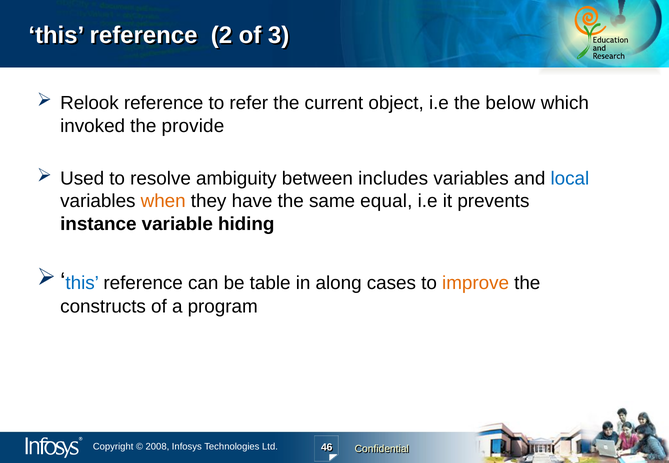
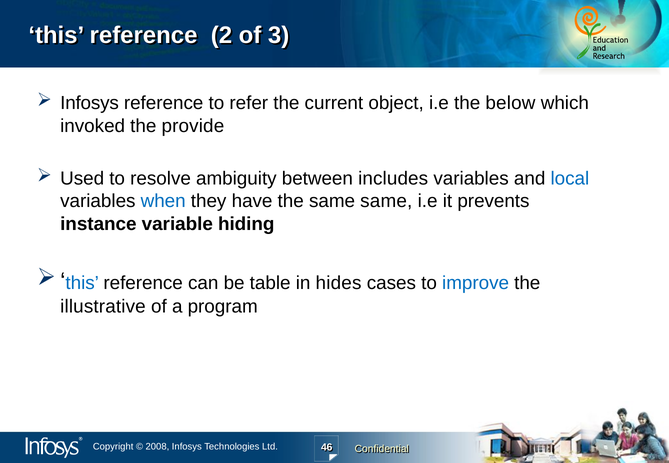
Relook: Relook -> Infosys (90, 103)
when colour: orange -> blue (163, 201)
same equal: equal -> same (386, 201)
along: along -> hides (339, 283)
improve colour: orange -> blue (476, 283)
constructs: constructs -> illustrative (103, 307)
